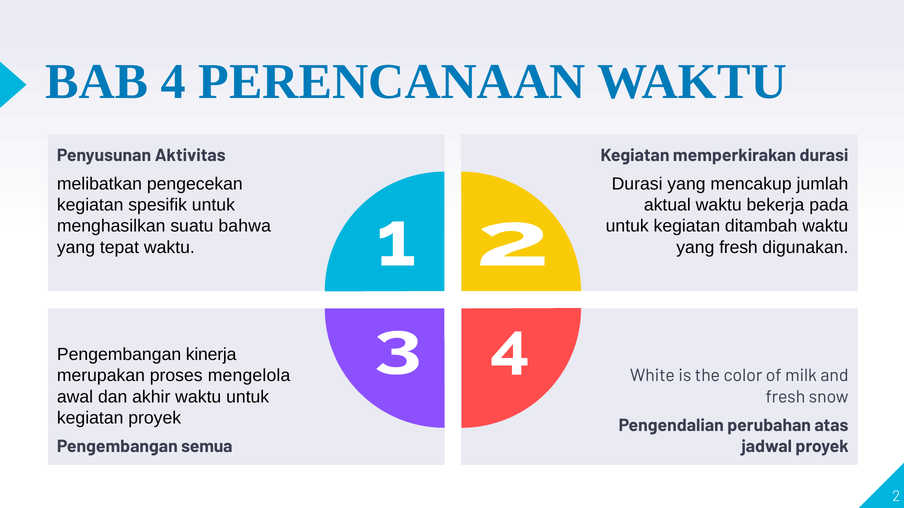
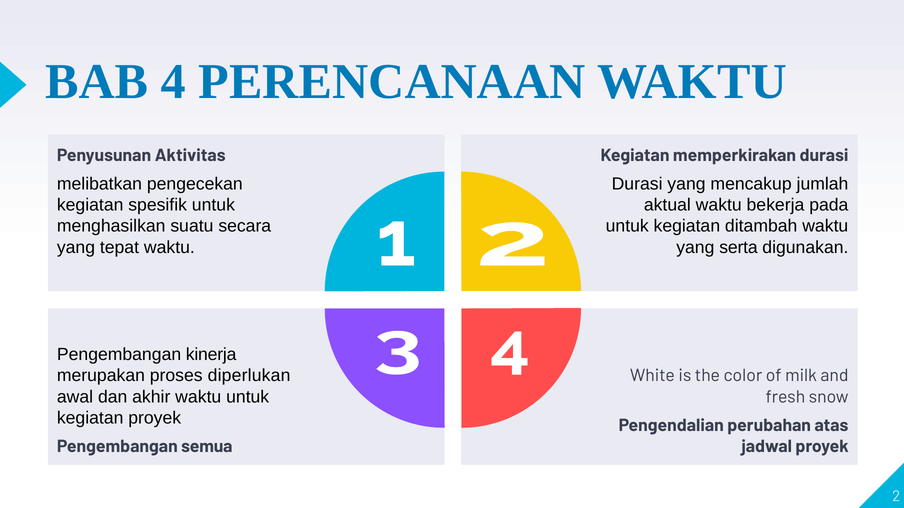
bahwa: bahwa -> secara (245, 226)
yang fresh: fresh -> serta (738, 248)
mengelola: mengelola -> diperlukan (249, 376)
